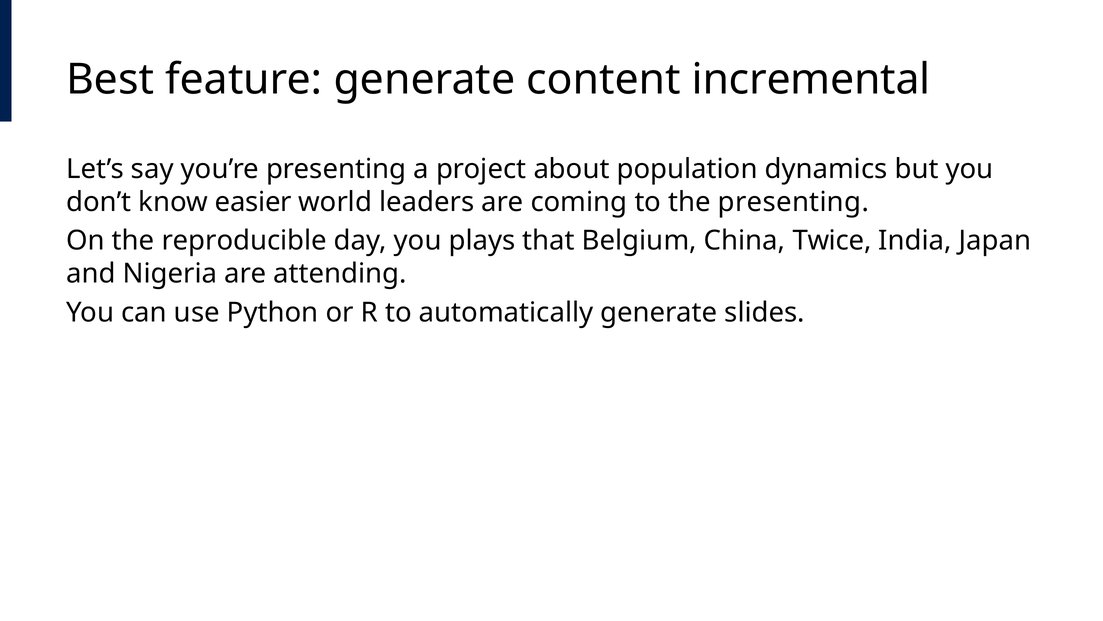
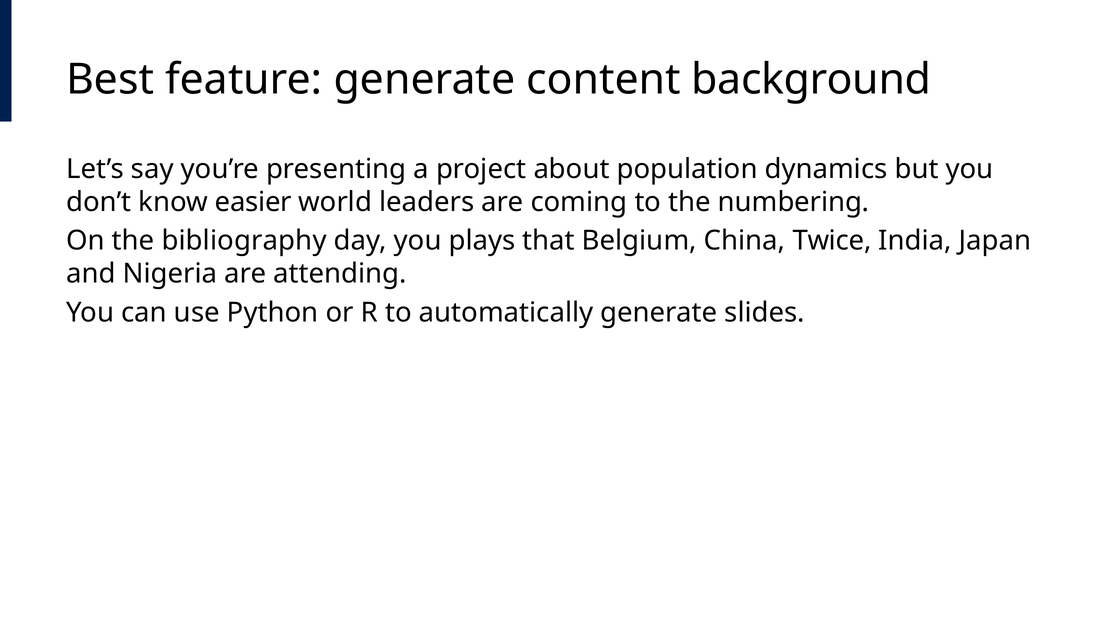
incremental: incremental -> background (811, 80)
the presenting: presenting -> numbering (794, 202)
reproducible: reproducible -> bibliography (244, 240)
